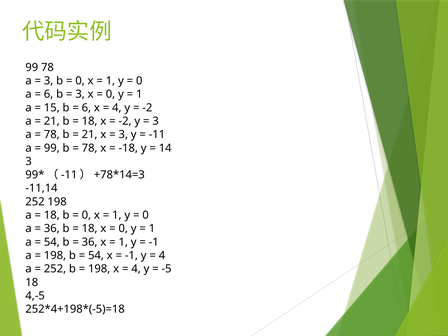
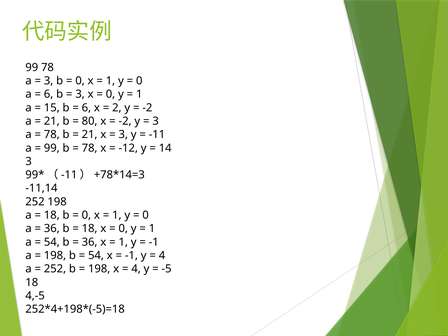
4: 4 -> 2 (117, 108)
18: 18 -> 80 (90, 121)
-18: -18 -> -12 (128, 148)
